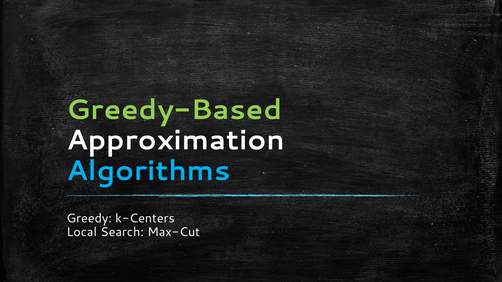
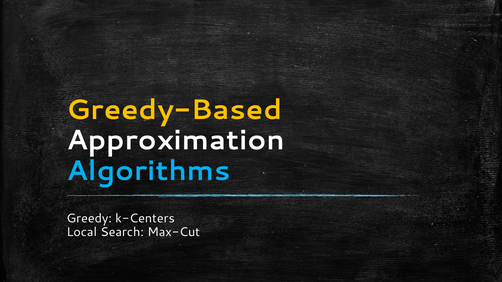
Greedy-Based colour: light green -> yellow (174, 110)
